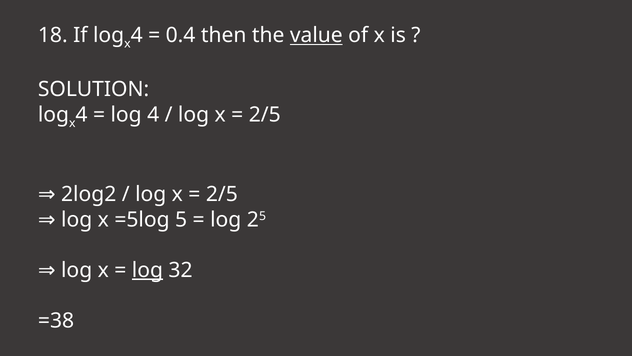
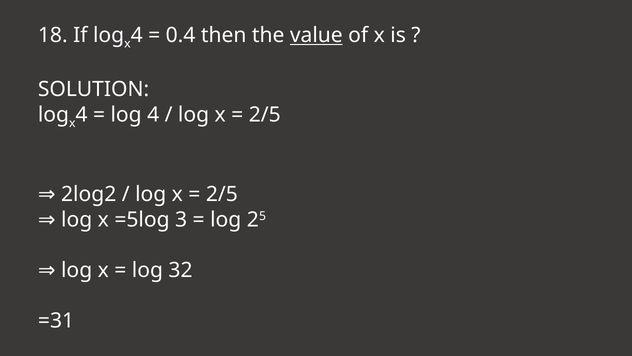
=5log 5: 5 -> 3 (181, 219)
log underline: present -> none (147, 270)
=38: =38 -> =31 (56, 320)
